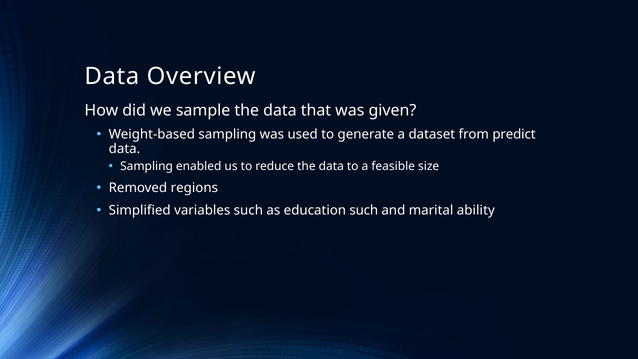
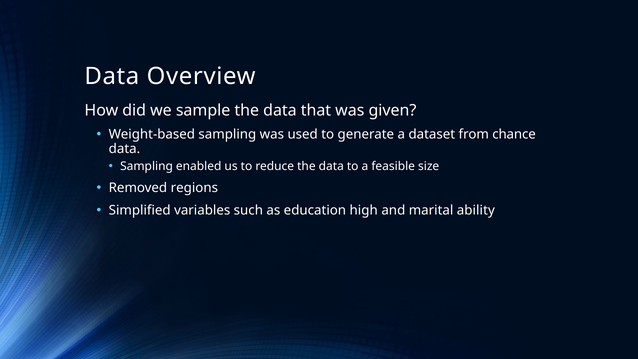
predict: predict -> chance (514, 134)
education such: such -> high (364, 210)
